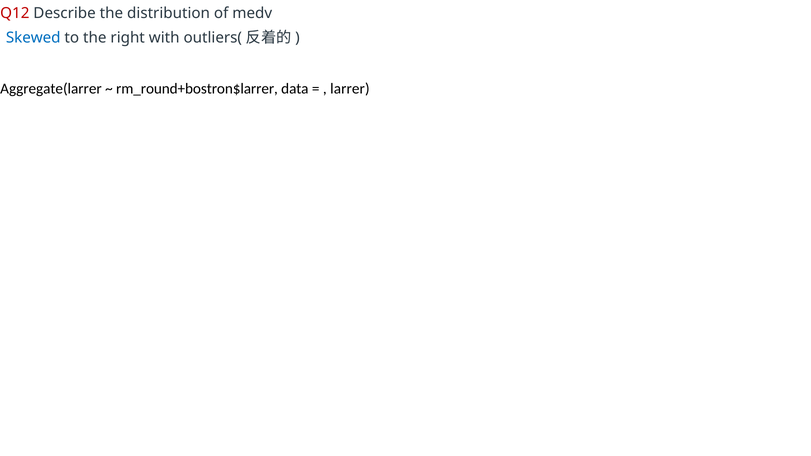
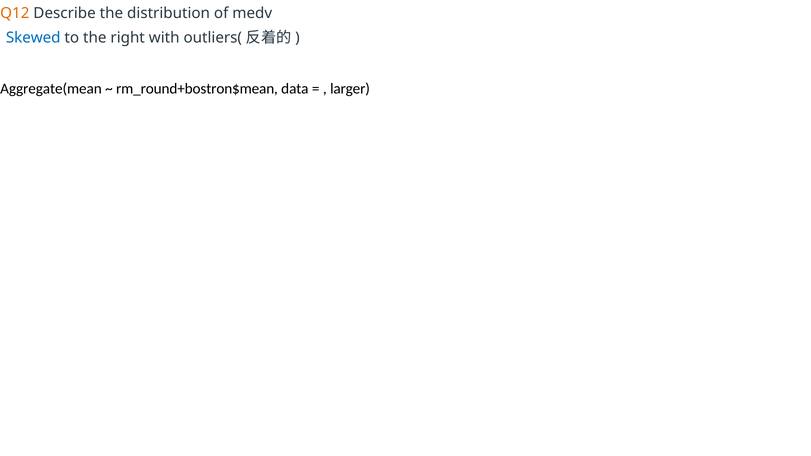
Q12 colour: red -> orange (15, 13)
Aggregate(larrer: Aggregate(larrer -> Aggregate(mean (51, 89)
rm_round+bostron$larrer: rm_round+bostron$larrer -> rm_round+bostron$mean (197, 89)
larrer: larrer -> larger (350, 89)
